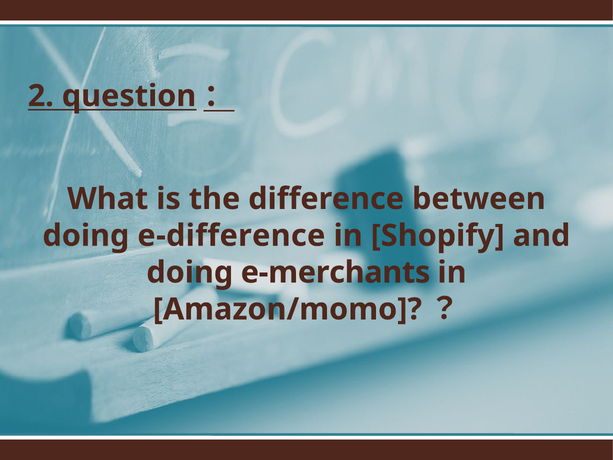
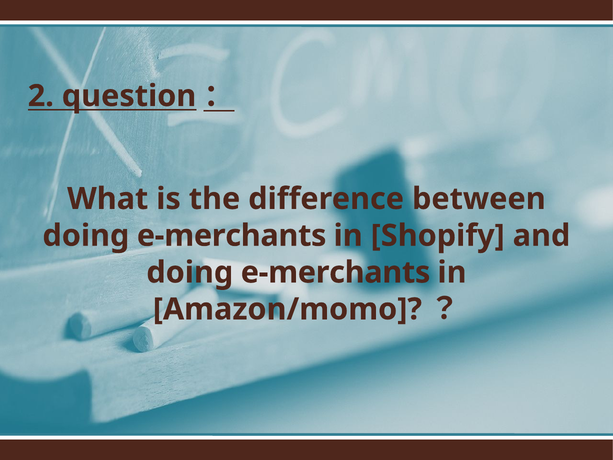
e-difference: e-difference -> e-merchants (232, 236)
